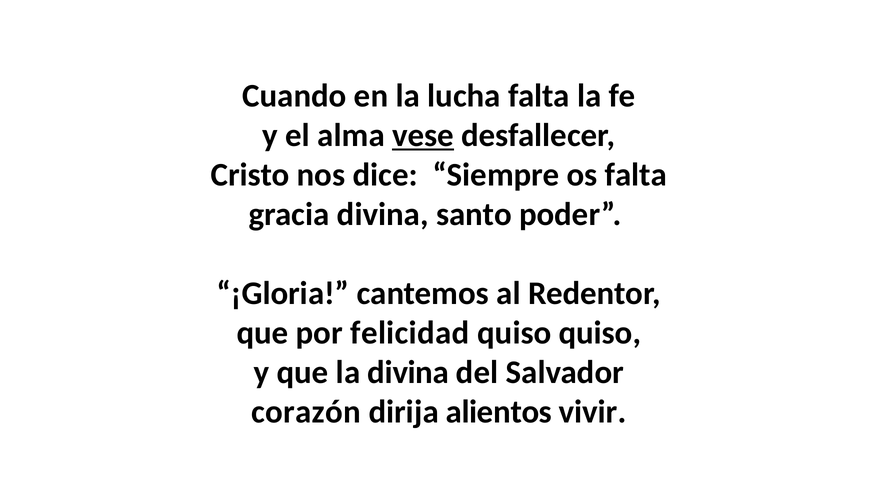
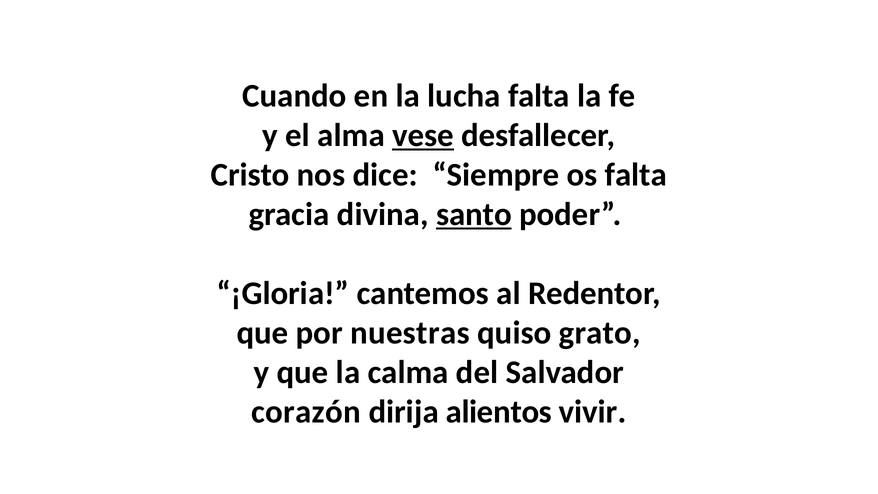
santo underline: none -> present (474, 214)
felicidad: felicidad -> nuestras (410, 333)
quiso quiso: quiso -> grato (600, 333)
la divina: divina -> calma (408, 372)
